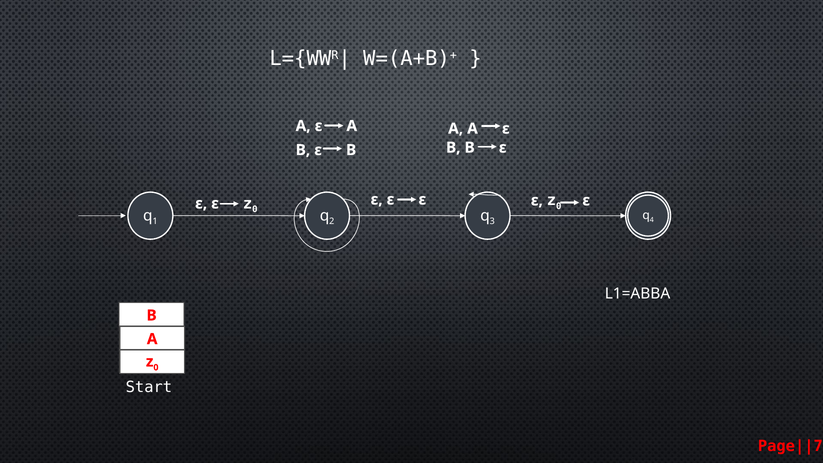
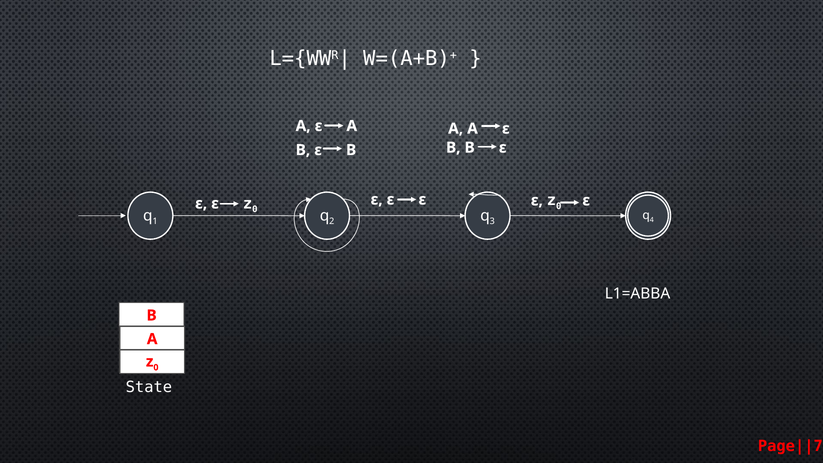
Start: Start -> State (149, 387)
